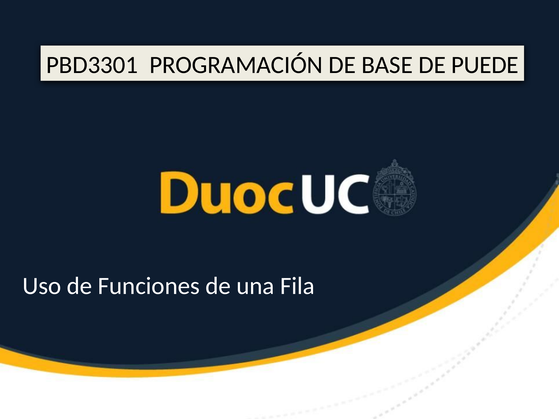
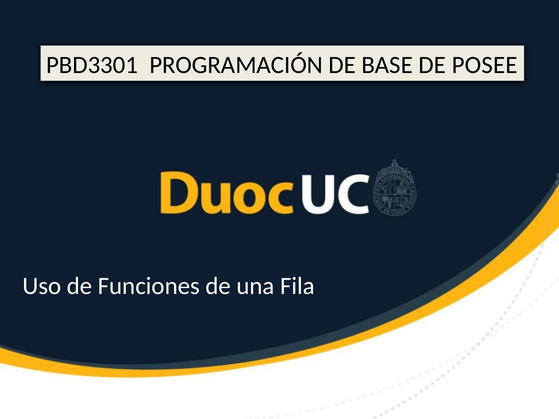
PUEDE: PUEDE -> POSEE (485, 65)
